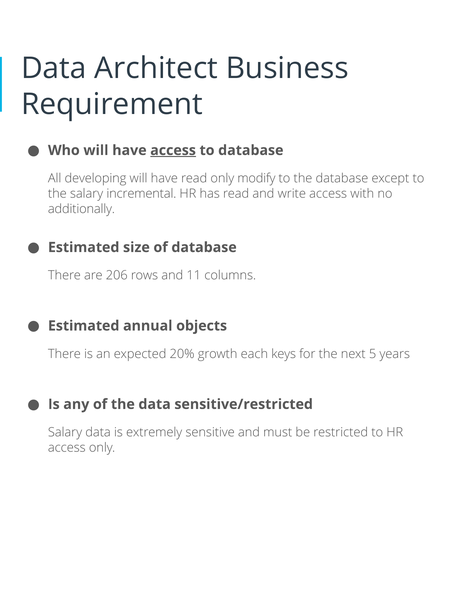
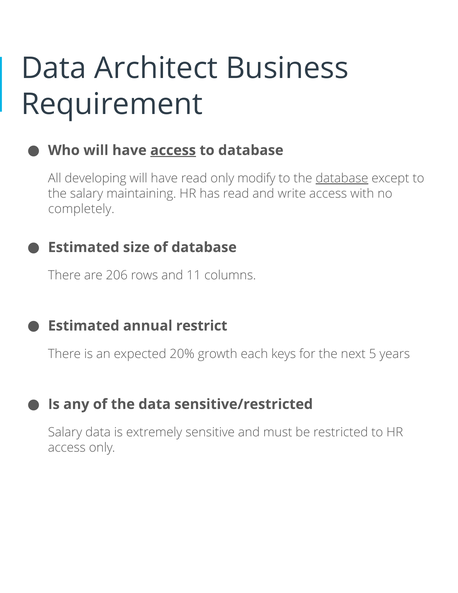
database underline: none -> present (342, 178)
incremental: incremental -> maintaining (141, 194)
additionally: additionally -> completely (81, 209)
objects: objects -> restrict (202, 326)
